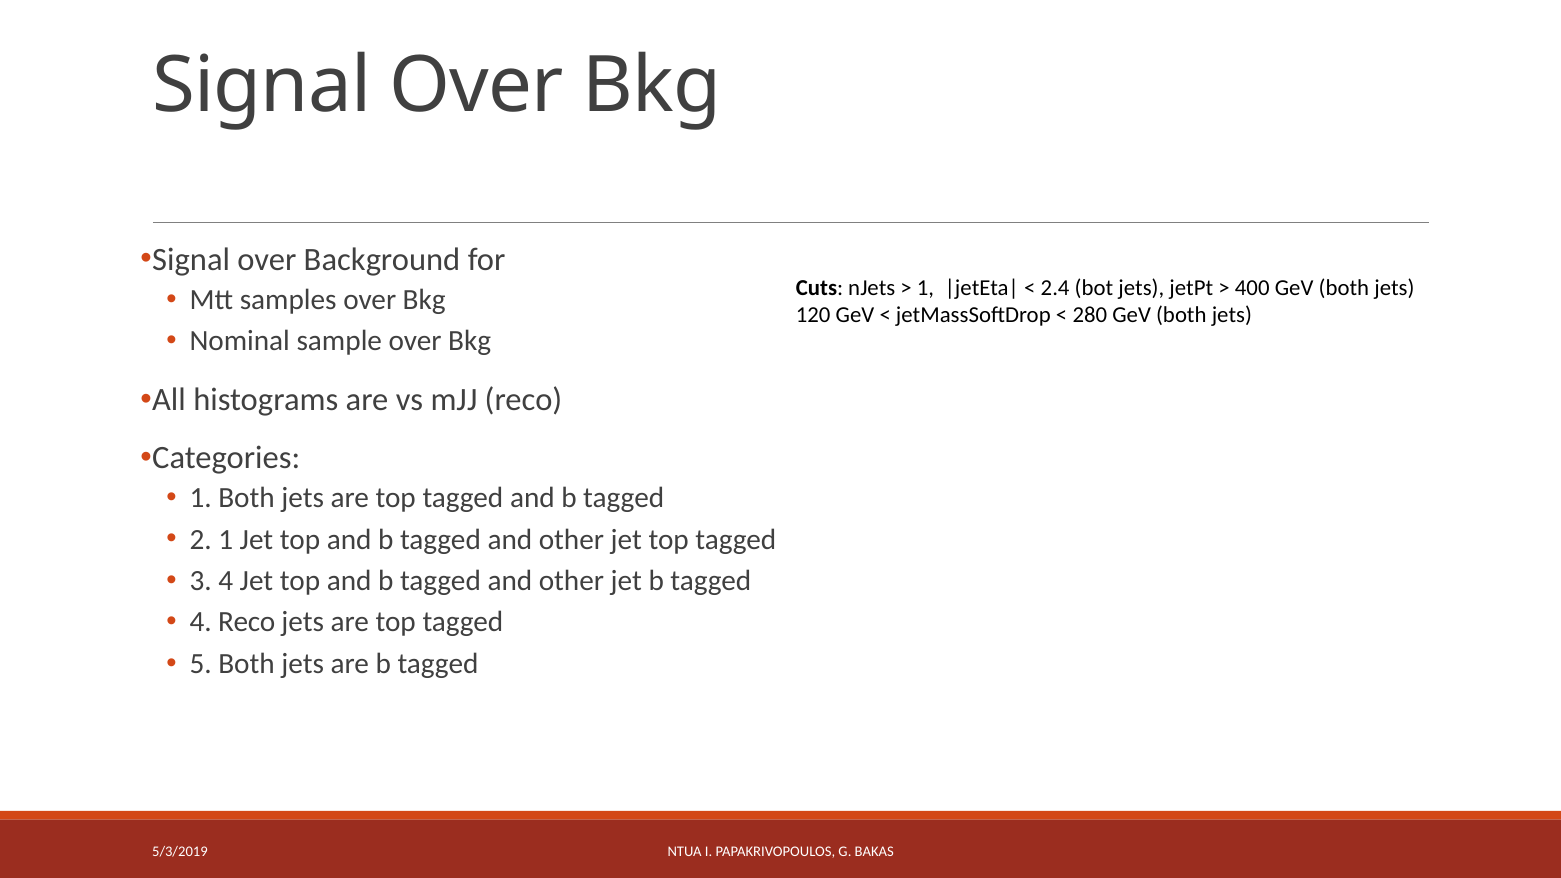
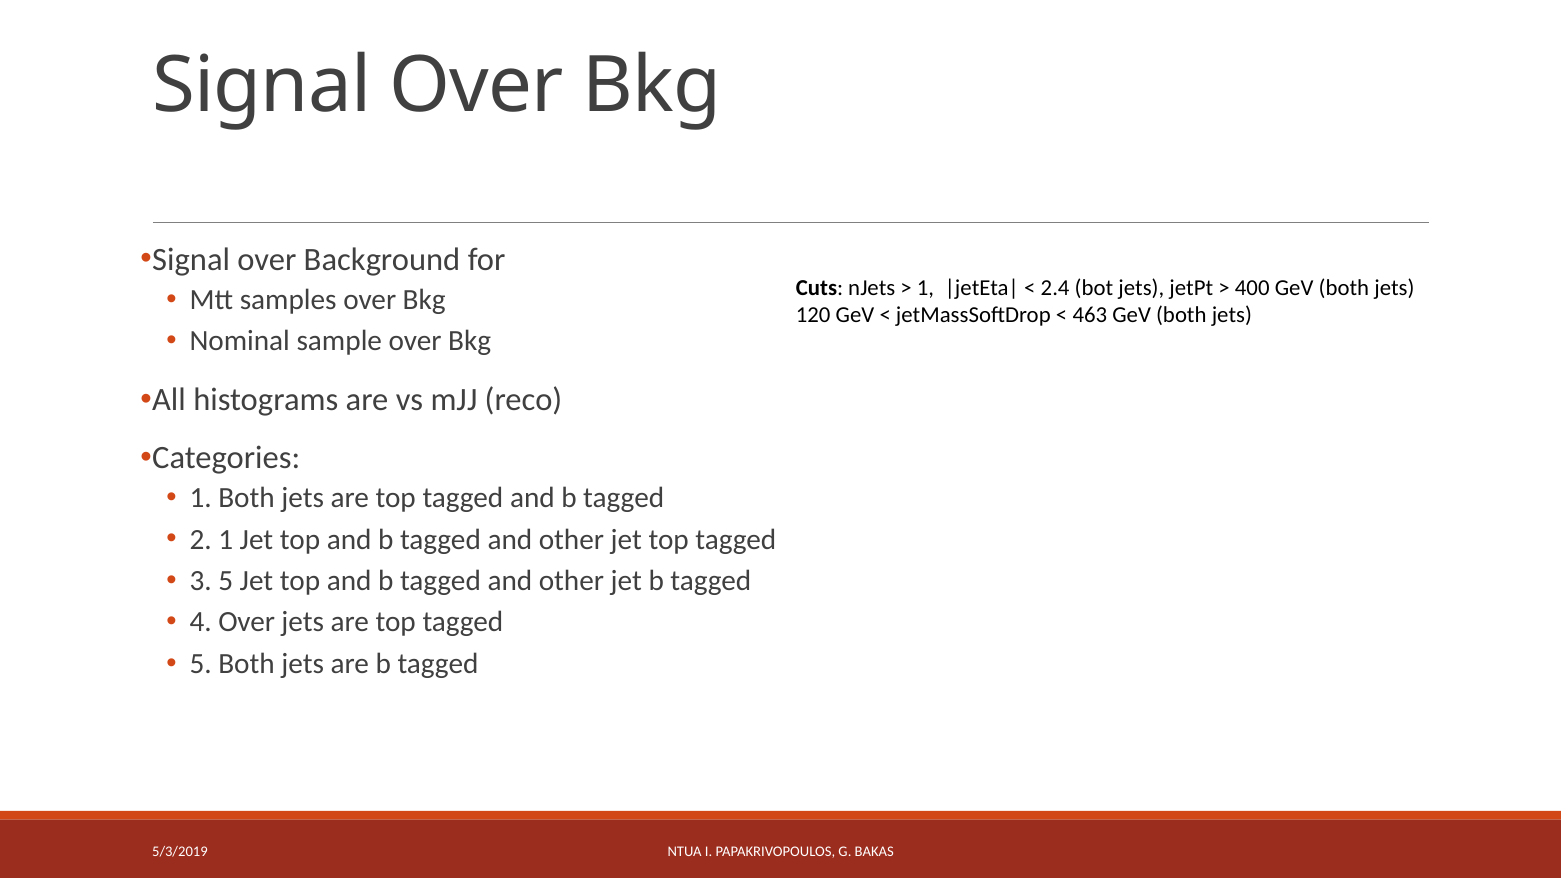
280: 280 -> 463 (1090, 315)
3 4: 4 -> 5 (226, 581)
4 Reco: Reco -> Over (247, 622)
